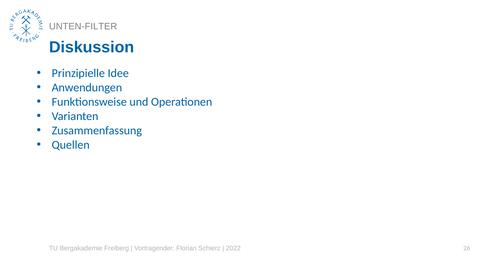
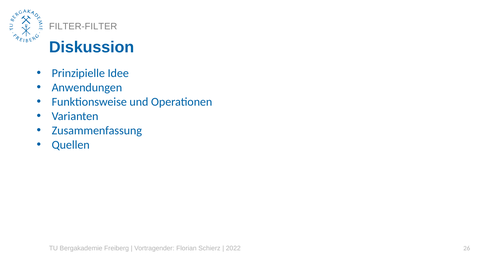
UNTEN-FILTER: UNTEN-FILTER -> FILTER-FILTER (83, 27)
